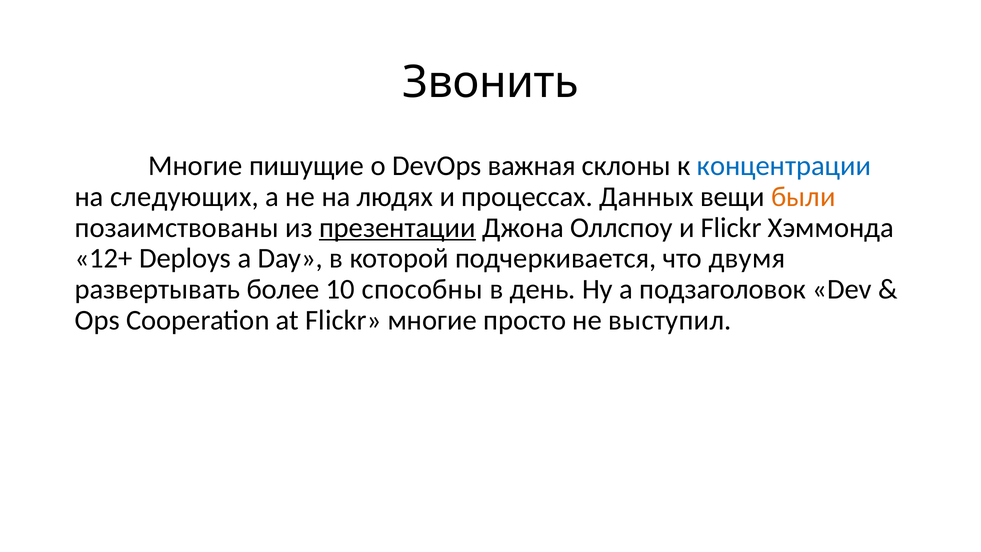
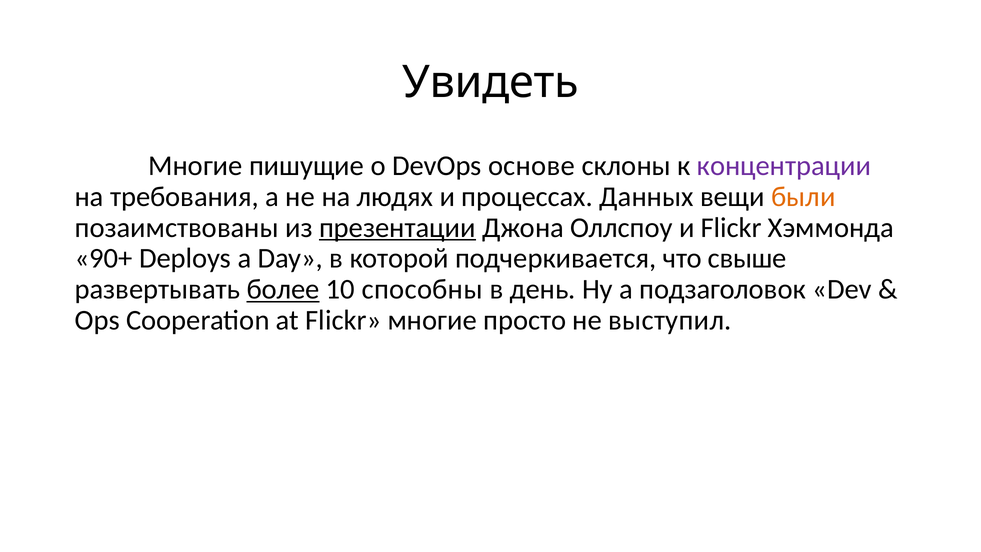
Звонить: Звонить -> Увидеть (491, 82)
важная: важная -> основе (531, 166)
концентрации colour: blue -> purple (784, 166)
следующих: следующих -> требования (185, 197)
12+: 12+ -> 90+ (104, 258)
двумя: двумя -> свыше (747, 258)
более underline: none -> present (283, 289)
